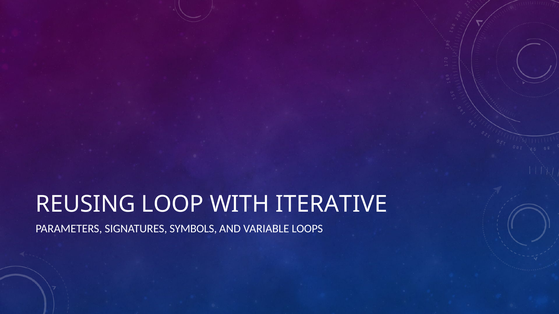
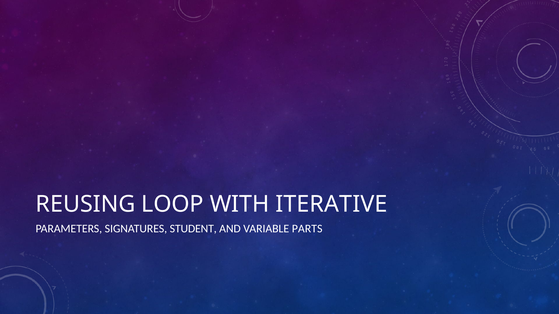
SYMBOLS: SYMBOLS -> STUDENT (193, 229)
LOOPS: LOOPS -> PARTS (307, 229)
